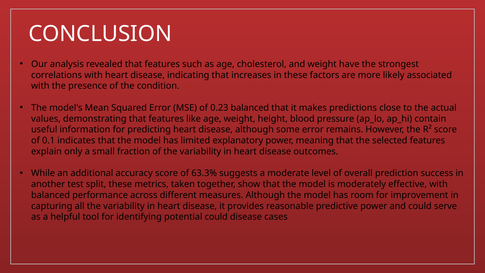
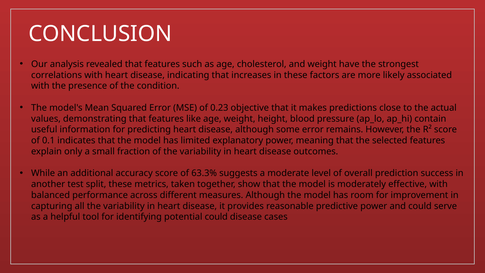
0.23 balanced: balanced -> objective (250, 108)
